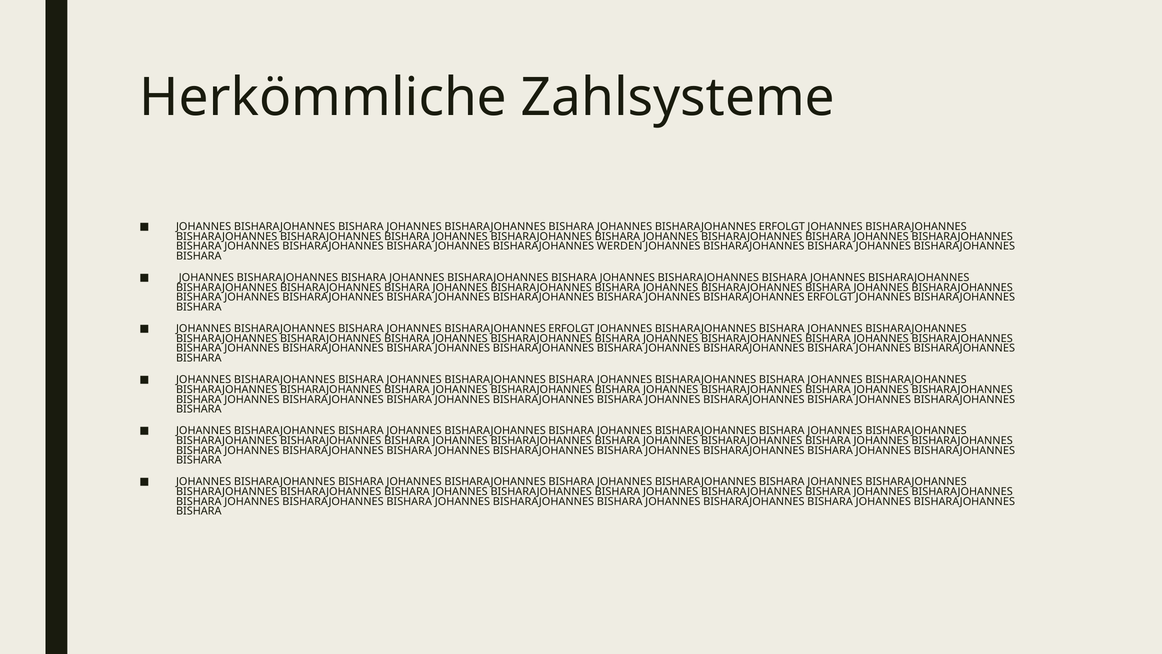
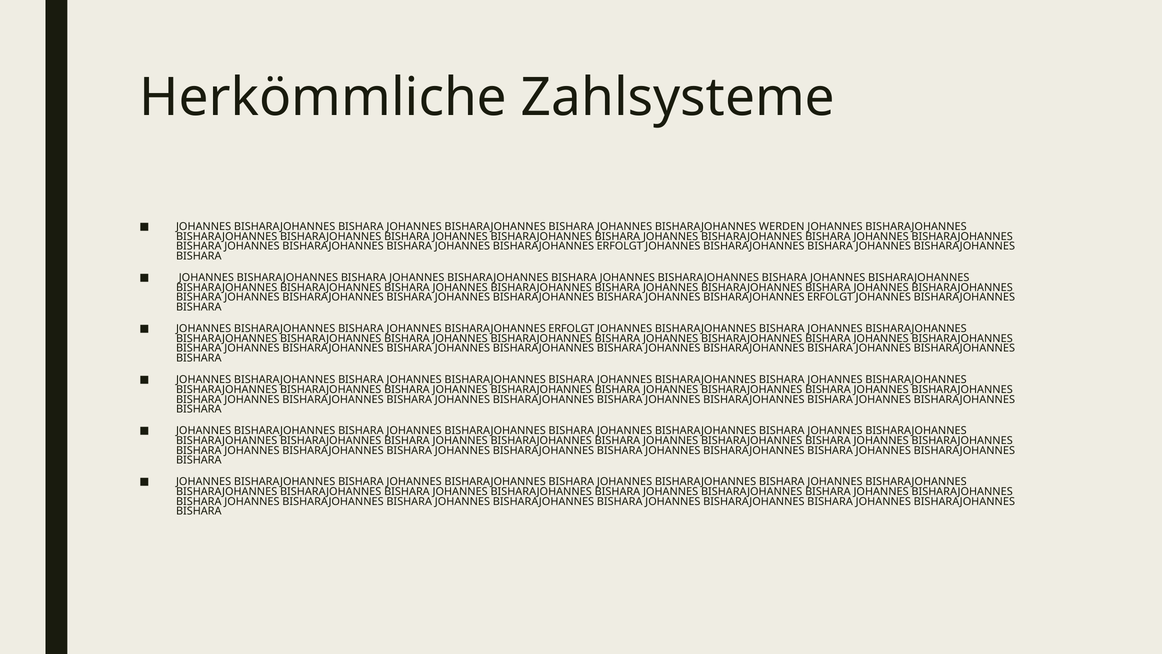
ERFOLGT: ERFOLGT -> WERDEN (782, 227)
WERDEN: WERDEN -> ERFOLGT (620, 246)
